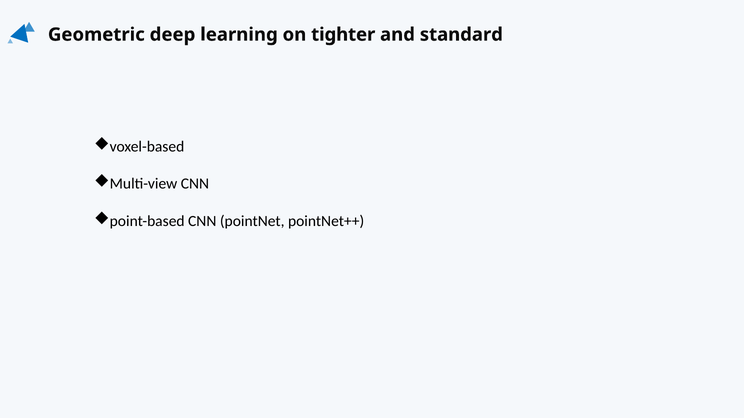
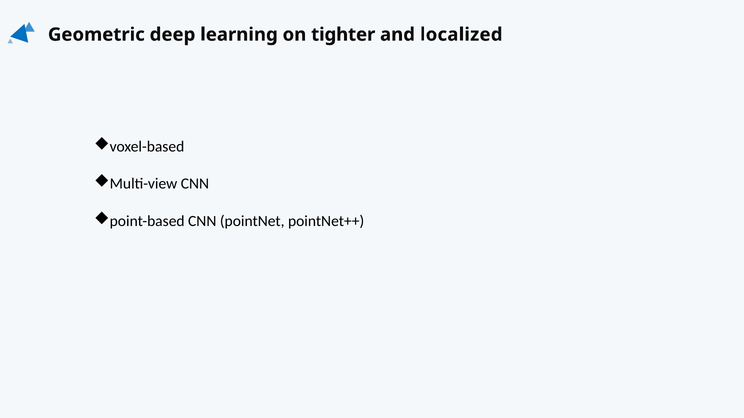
standard: standard -> localized (461, 35)
